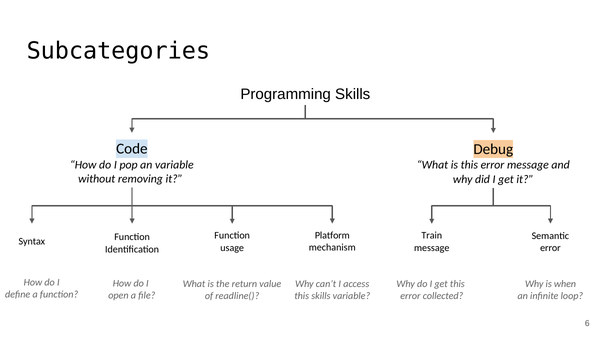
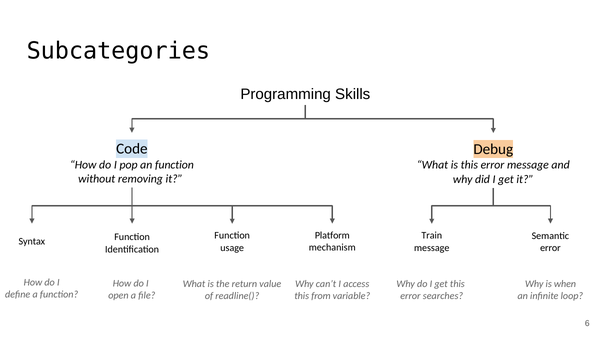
an variable: variable -> function (174, 165)
this skills: skills -> from (321, 296)
collected: collected -> searches (443, 296)
